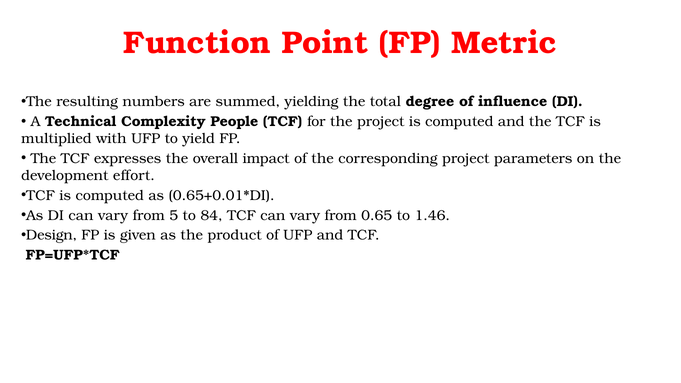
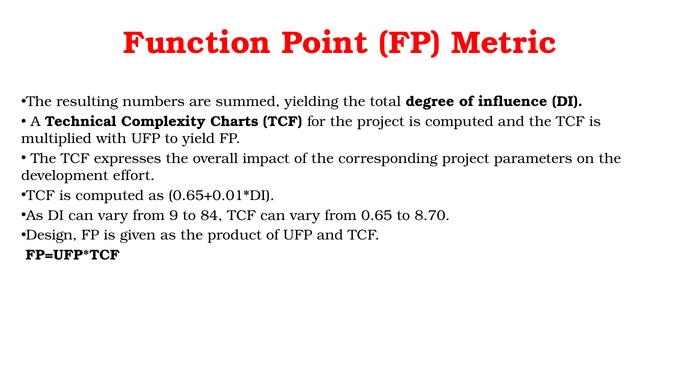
People: People -> Charts (234, 122)
5: 5 -> 9 (174, 215)
1.46: 1.46 -> 8.70 (432, 215)
